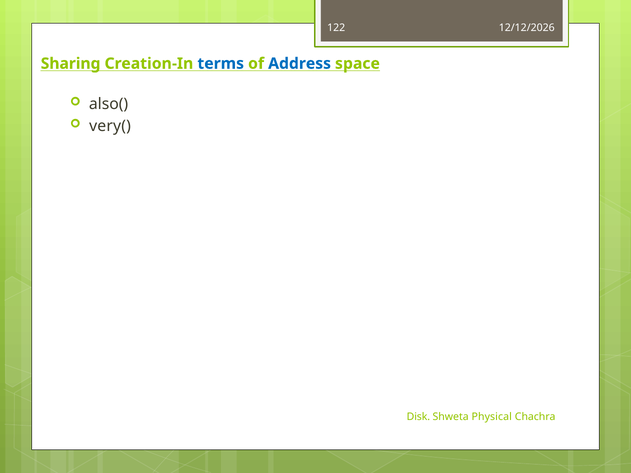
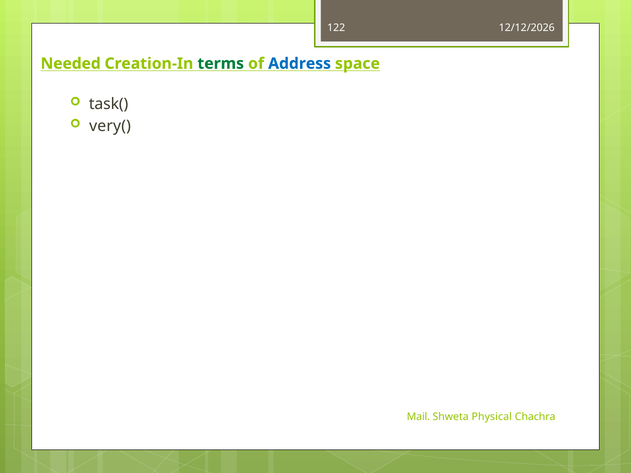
Sharing: Sharing -> Needed (71, 64)
terms colour: blue -> green (221, 64)
also(: also( -> task( (109, 104)
Disk: Disk -> Mail (418, 417)
